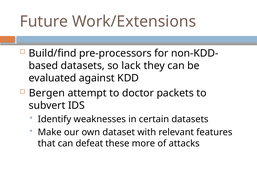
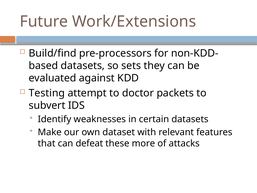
lack: lack -> sets (131, 66)
Bergen: Bergen -> Testing (47, 93)
